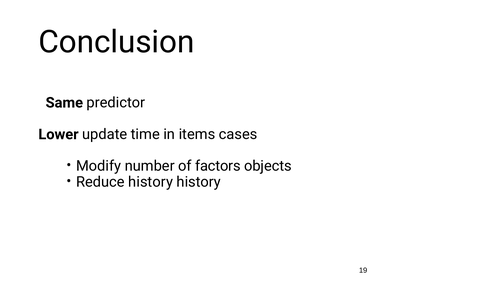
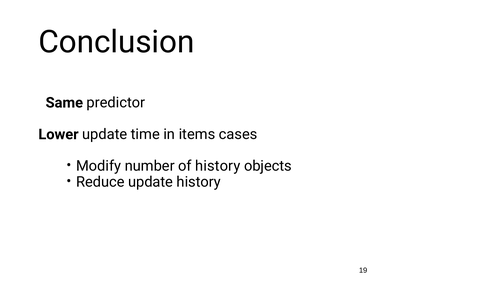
of factors: factors -> history (218, 166)
Reduce history: history -> update (151, 182)
